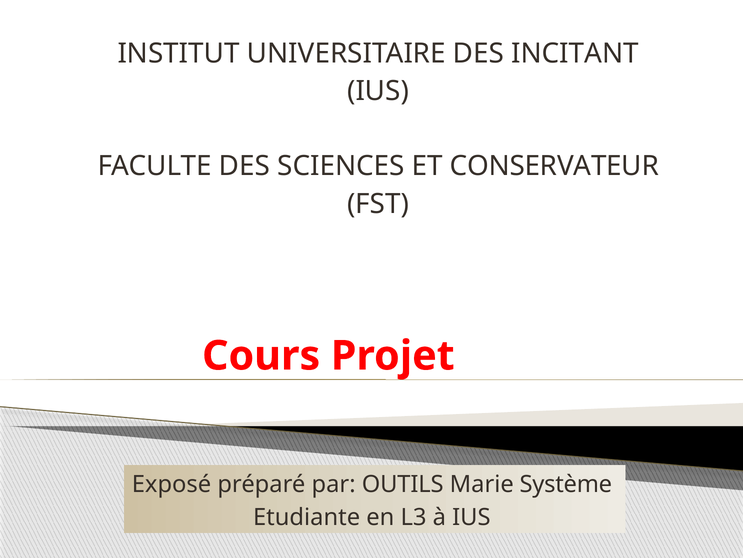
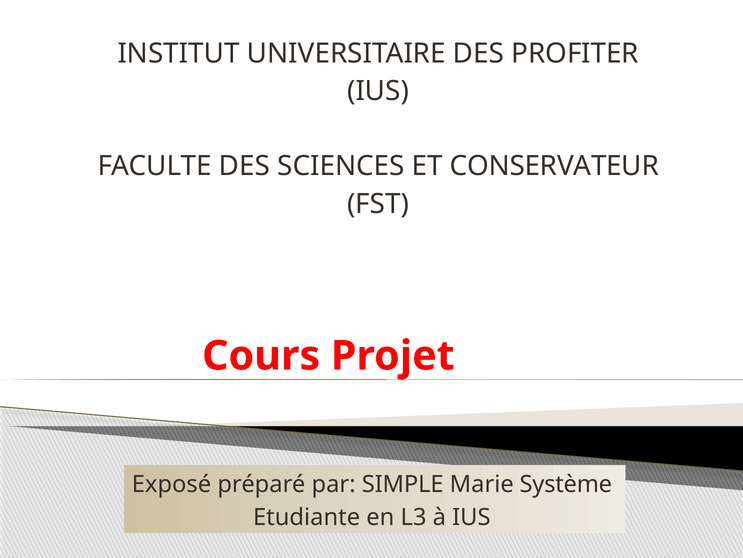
INCITANT: INCITANT -> PROFITER (575, 53)
OUTILS: OUTILS -> SIMPLE (403, 484)
